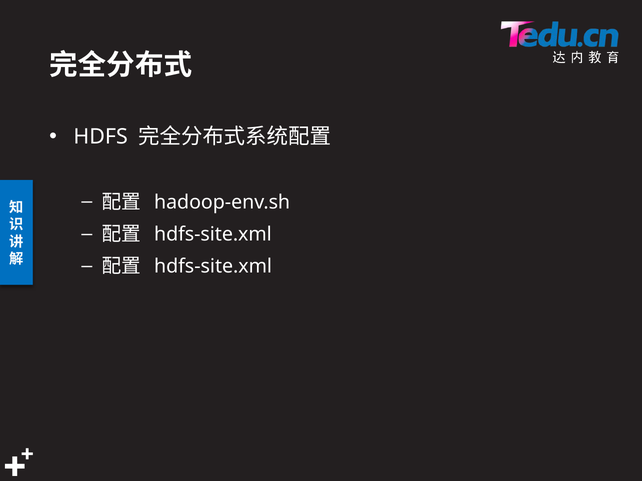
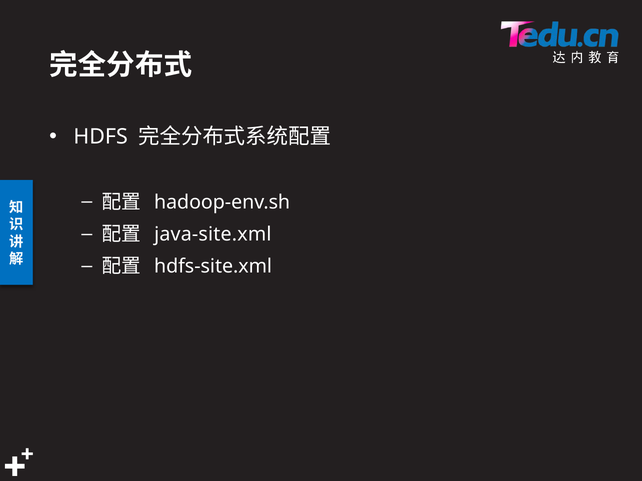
hdfs-site.xml: hdfs-site.xml -> java-site.xml (213, 234)
